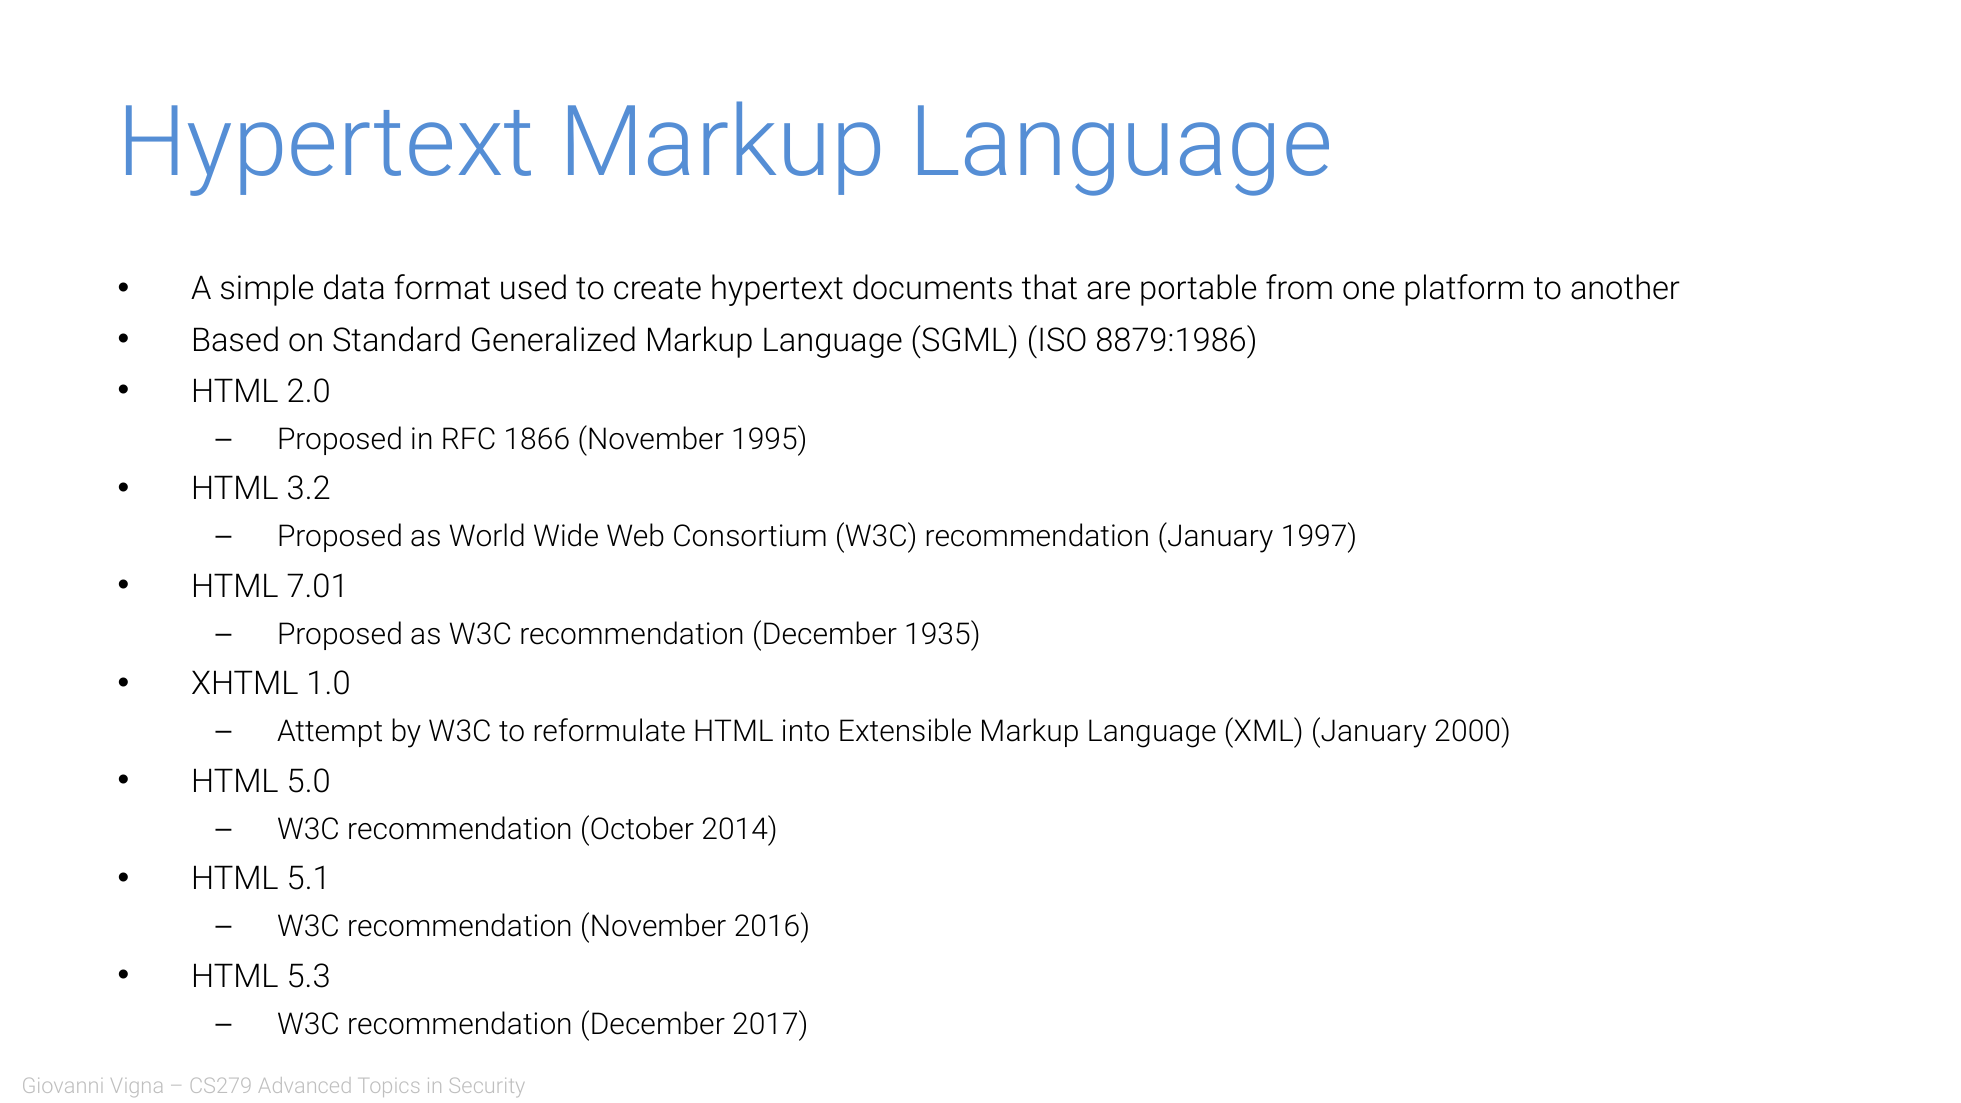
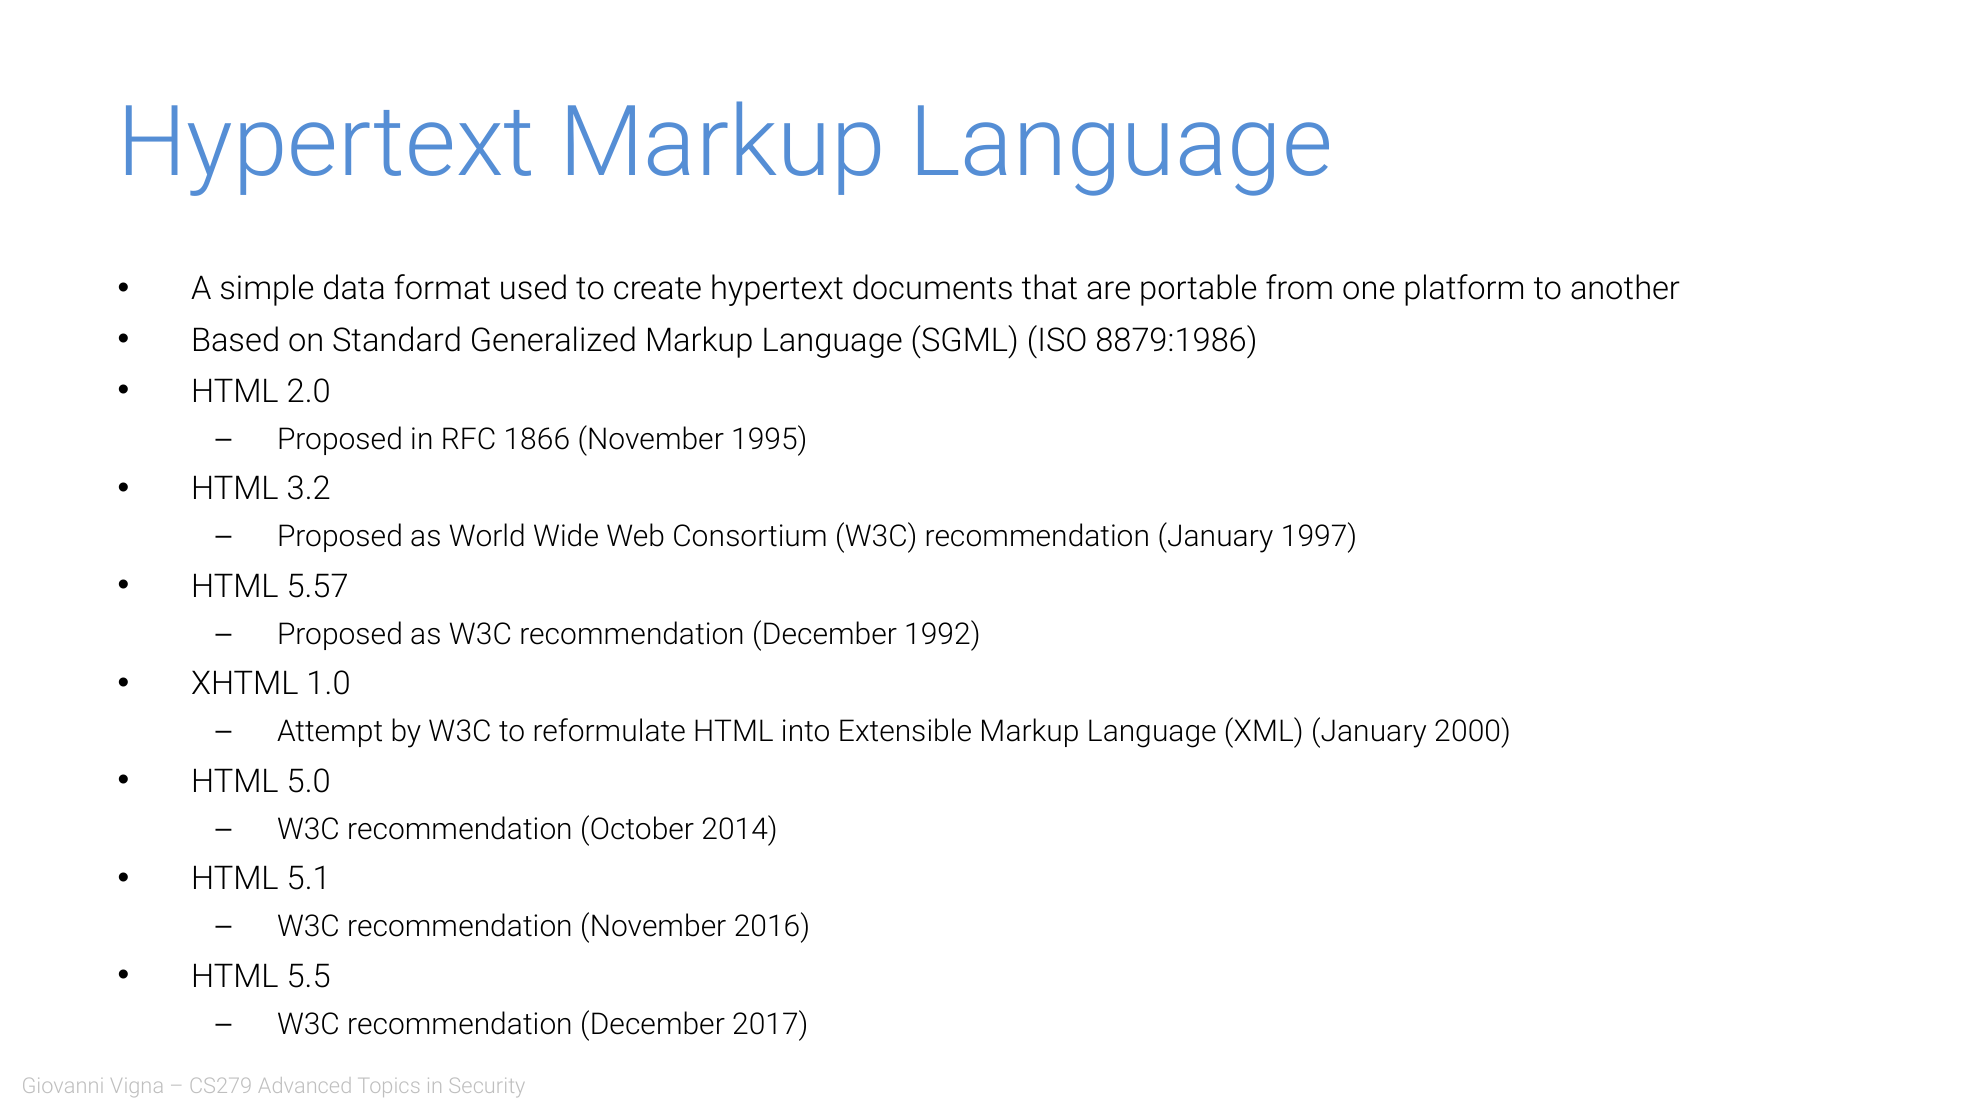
7.01: 7.01 -> 5.57 (318, 586)
1935: 1935 -> 1992 (942, 634)
5.3: 5.3 -> 5.5 (309, 977)
